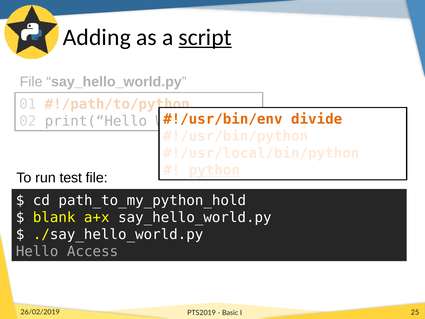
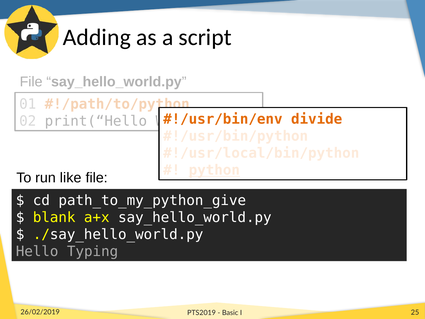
script underline: present -> none (205, 37)
test: test -> like (71, 178)
path_to_my_python_hold: path_to_my_python_hold -> path_to_my_python_give (152, 200)
Access: Access -> Typing (93, 251)
